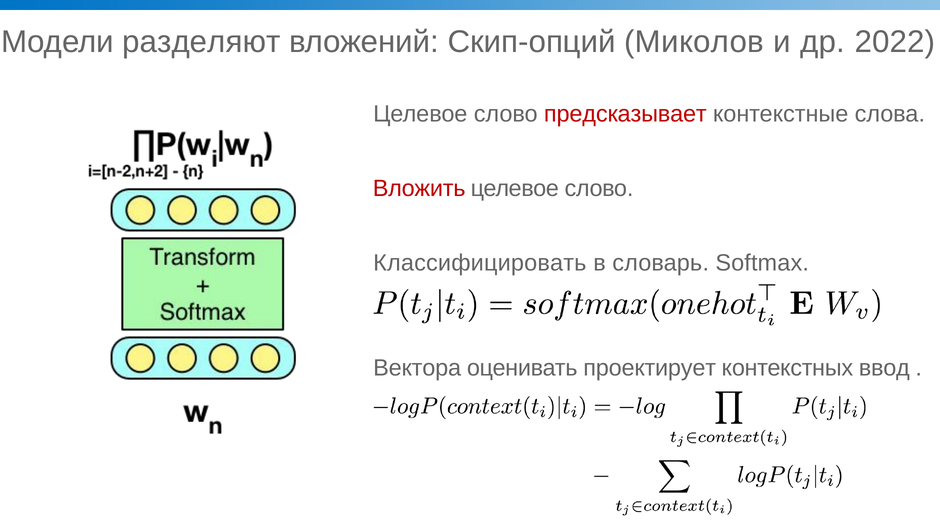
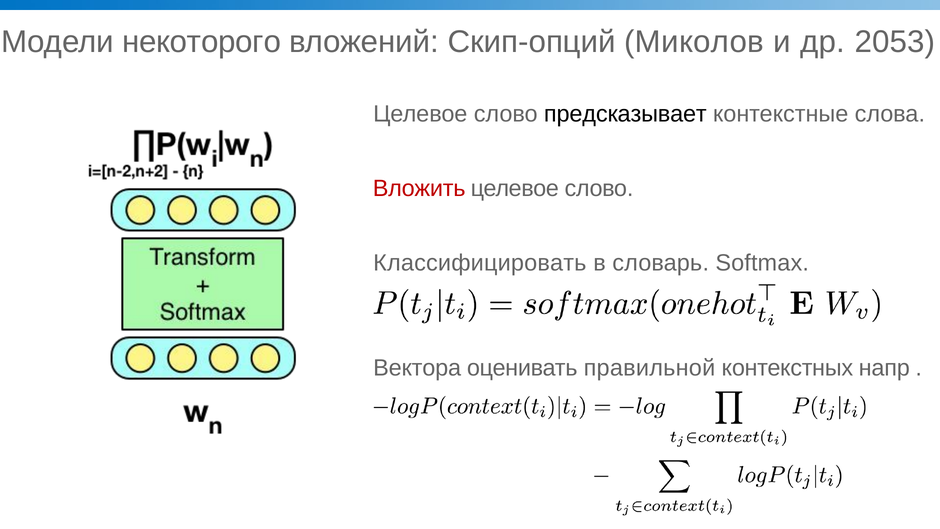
разделяют: разделяют -> некоторого (202, 42)
2022: 2022 -> 2053 (895, 42)
предсказывает colour: red -> black (625, 114)
проектирует: проектирует -> правильной (649, 368)
ввод: ввод -> напр (884, 368)
